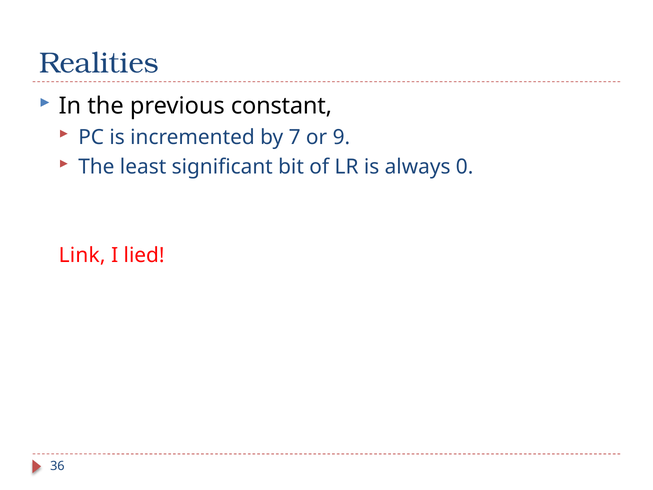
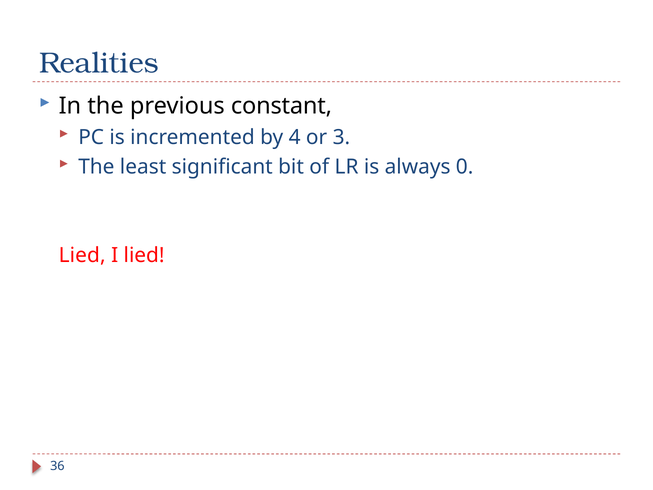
7: 7 -> 4 (295, 137)
9: 9 -> 3 (341, 137)
Link: Link -> Lied (82, 255)
